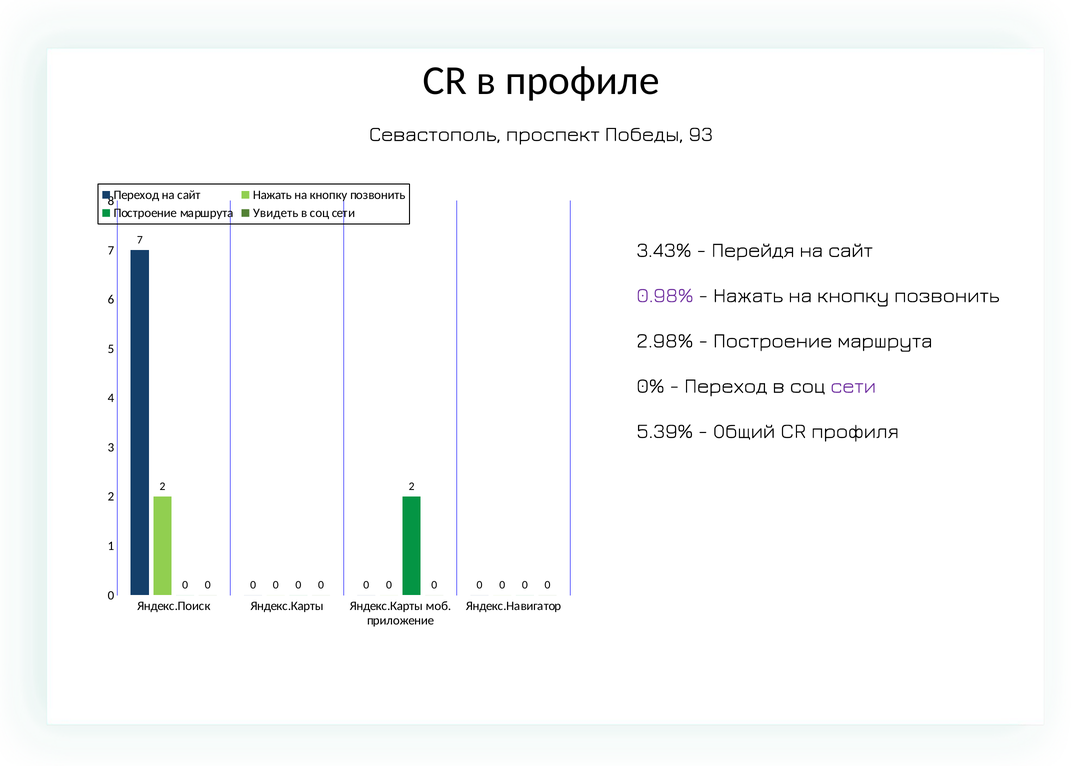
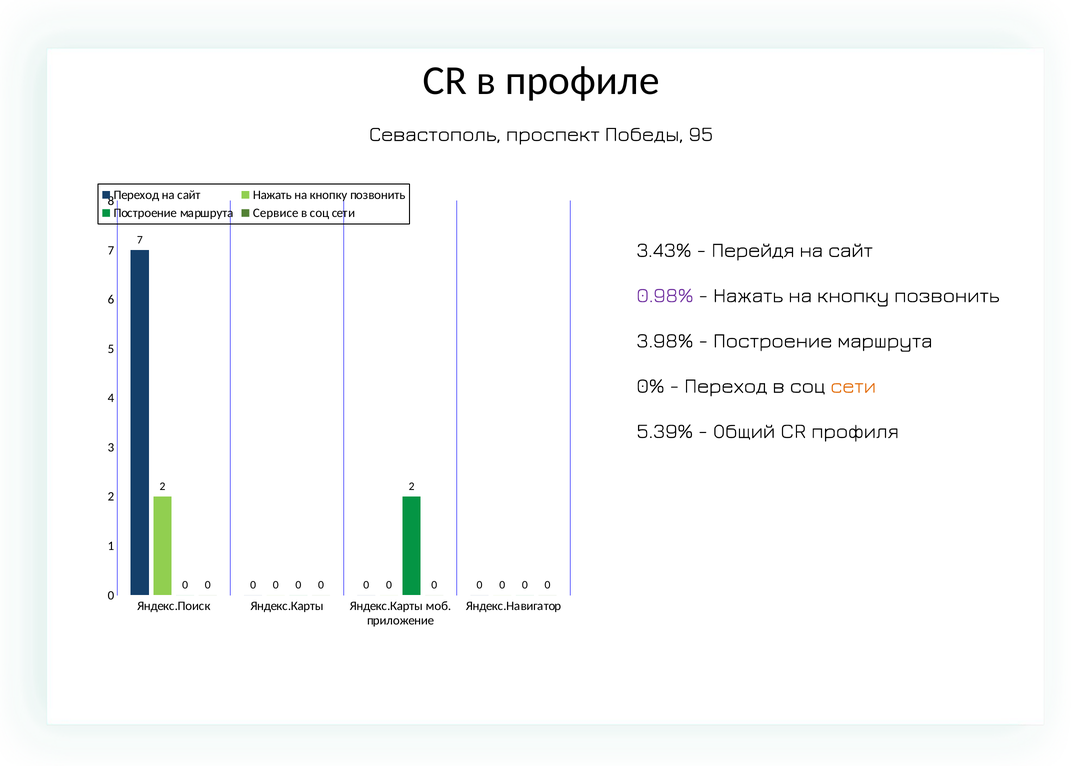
93: 93 -> 95 (701, 134)
Увидеть: Увидеть -> Сервисе (276, 213)
2.98%: 2.98% -> 3.98% (665, 341)
сети colour: purple -> orange (853, 386)
